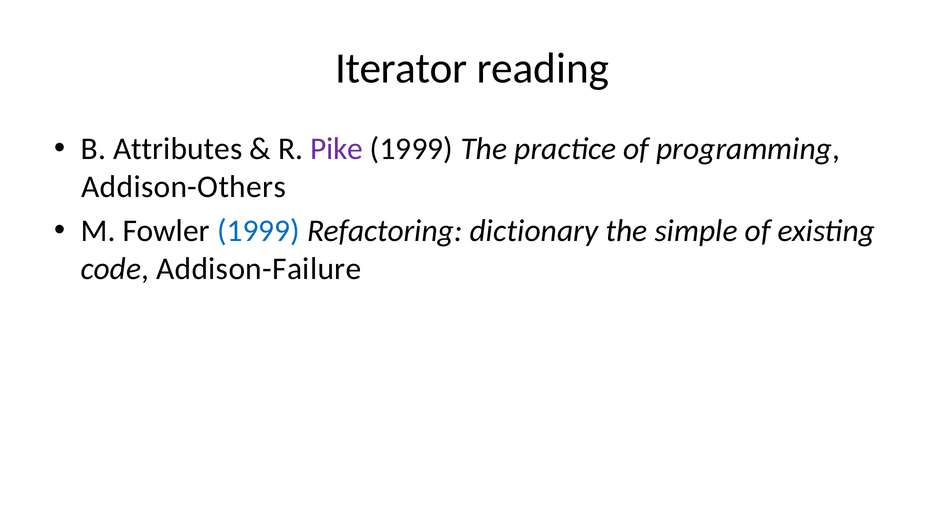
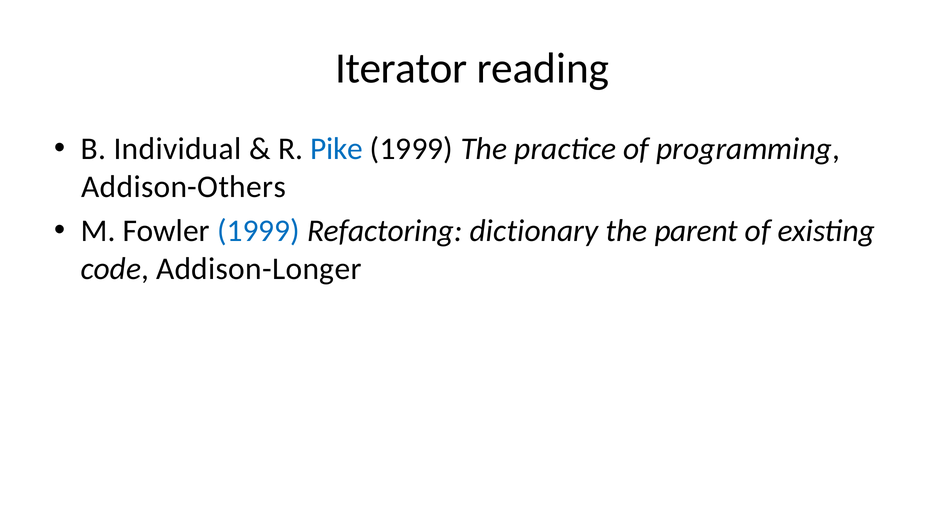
Attributes: Attributes -> Individual (178, 149)
Pike colour: purple -> blue (337, 149)
simple: simple -> parent (696, 231)
Addison-Failure: Addison-Failure -> Addison-Longer (259, 268)
